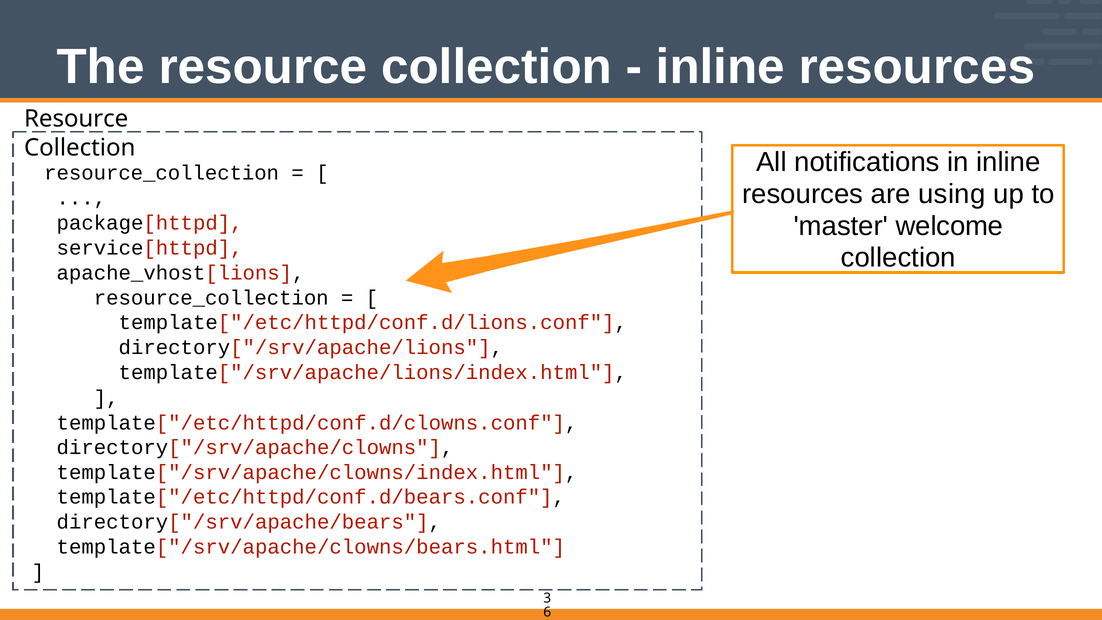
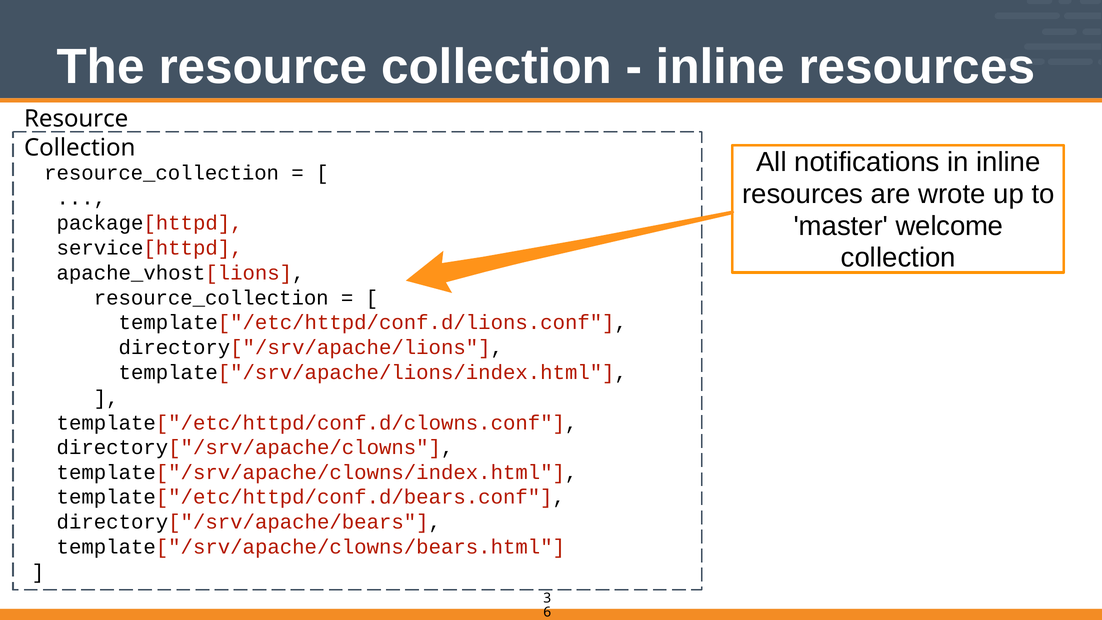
using: using -> wrote (952, 194)
